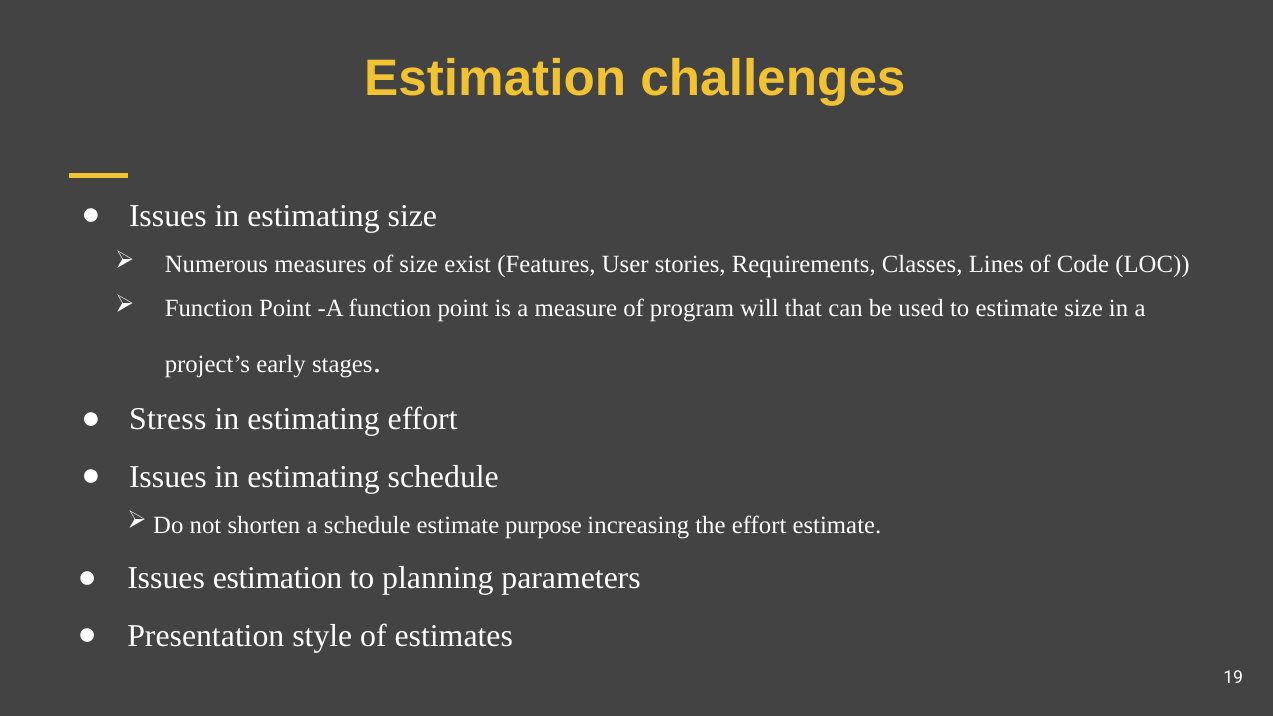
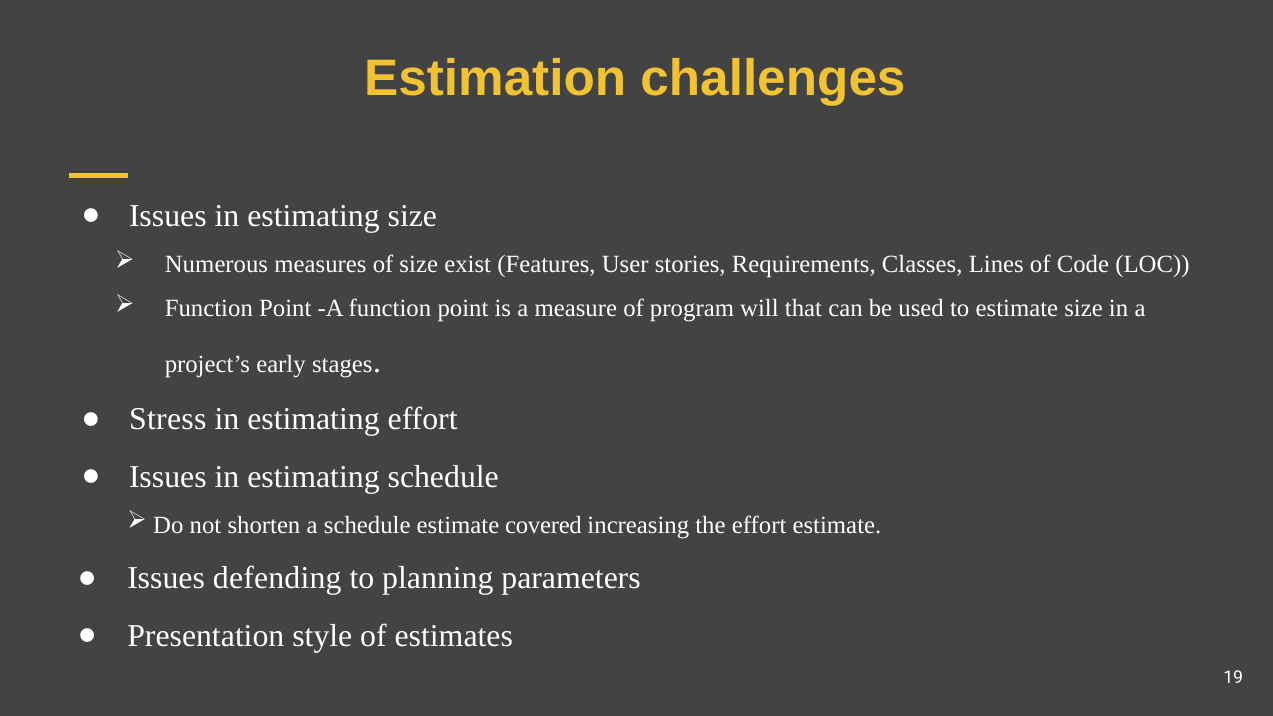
purpose: purpose -> covered (543, 525)
Issues estimation: estimation -> defending (277, 578)
